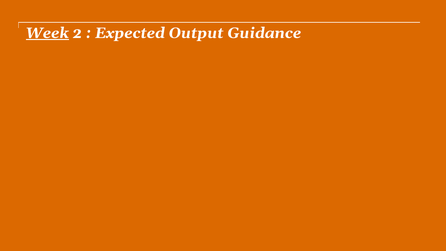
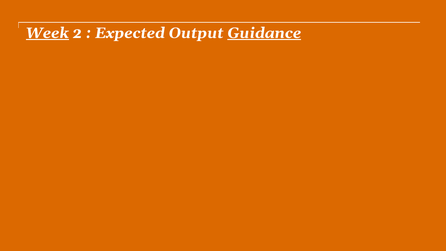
Guidance underline: none -> present (264, 33)
